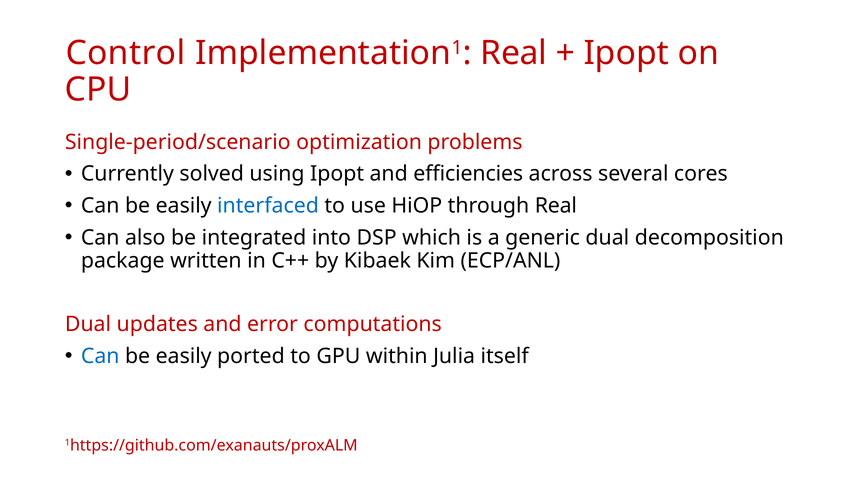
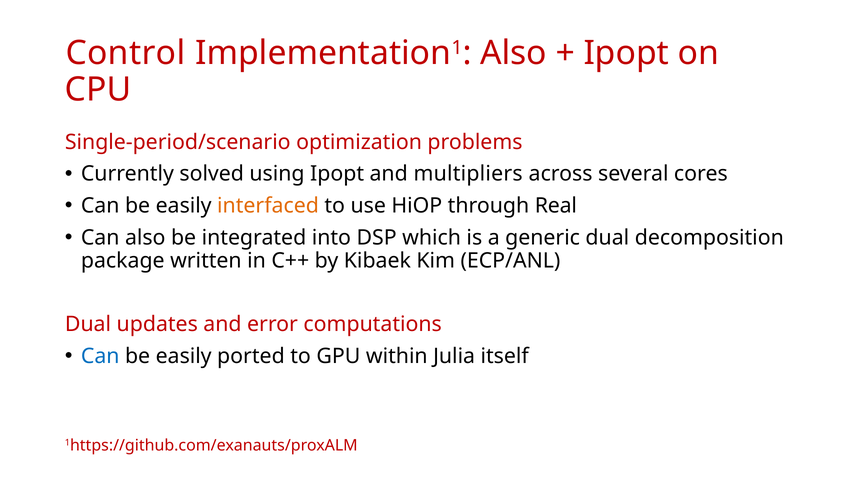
Implementation1 Real: Real -> Also (514, 53)
efficiencies: efficiencies -> multipliers (468, 174)
interfaced colour: blue -> orange (268, 206)
